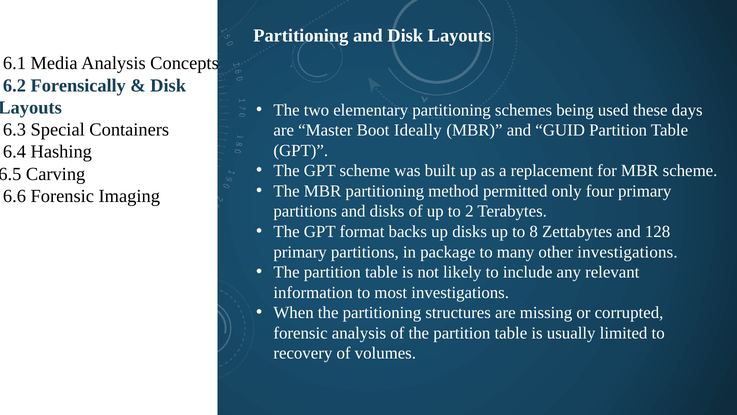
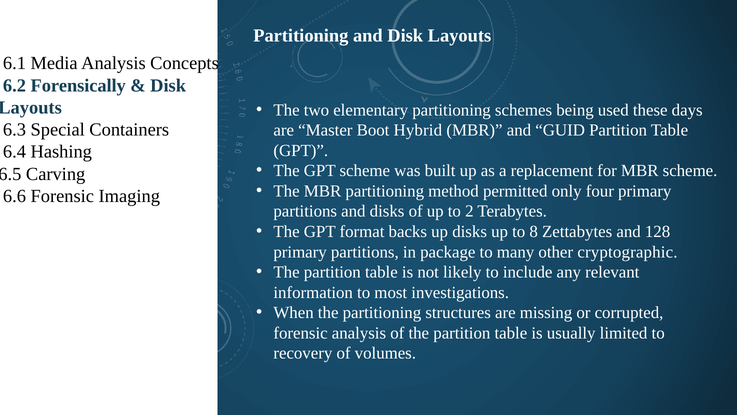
Ideally: Ideally -> Hybrid (418, 130)
other investigations: investigations -> cryptographic (627, 252)
